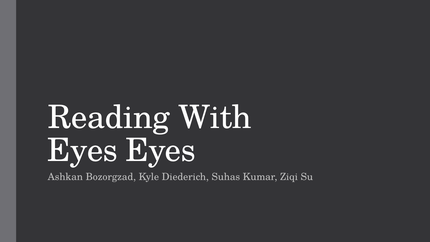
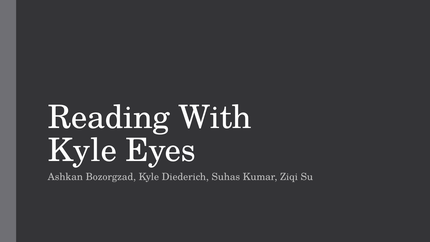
Eyes: Eyes -> Kyle (82, 150)
